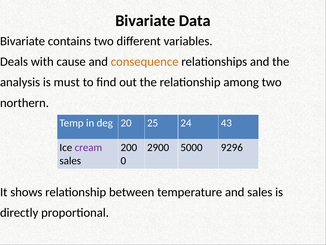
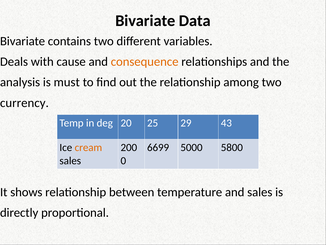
northern: northern -> currency (24, 103)
24: 24 -> 29 (186, 123)
cream colour: purple -> orange (88, 147)
2900: 2900 -> 6699 (158, 147)
9296: 9296 -> 5800 (232, 147)
